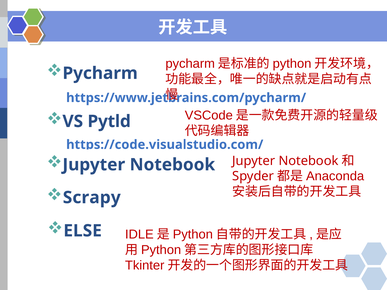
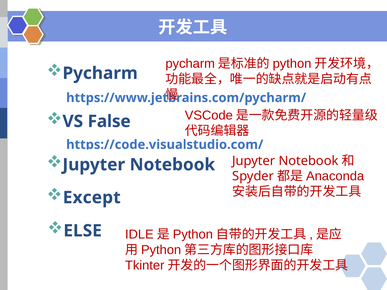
Pytld: Pytld -> False (109, 121)
Scrapy: Scrapy -> Except (92, 198)
